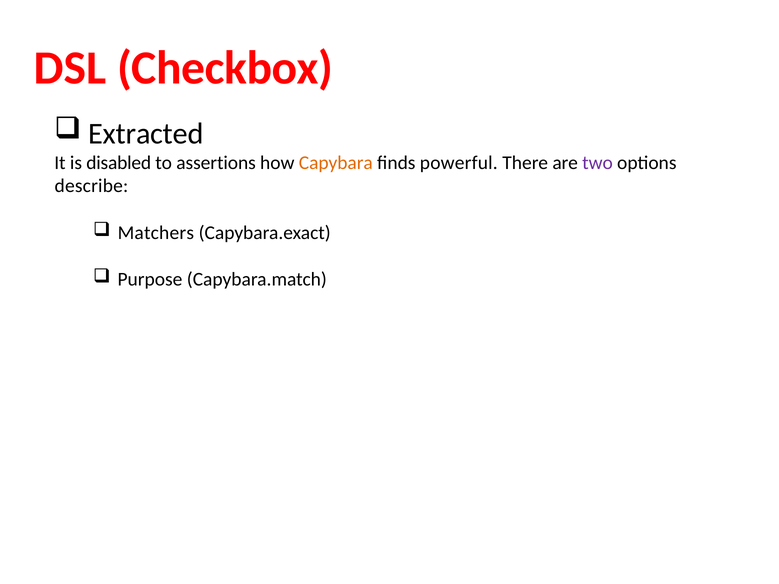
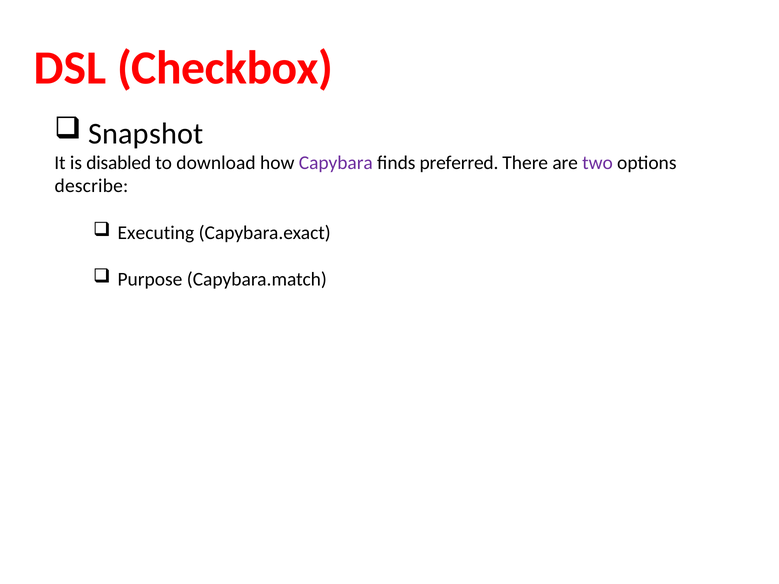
Extracted: Extracted -> Snapshot (146, 134)
assertions: assertions -> download (216, 163)
Capybara colour: orange -> purple (336, 163)
powerful: powerful -> preferred (459, 163)
Matchers: Matchers -> Executing (156, 233)
